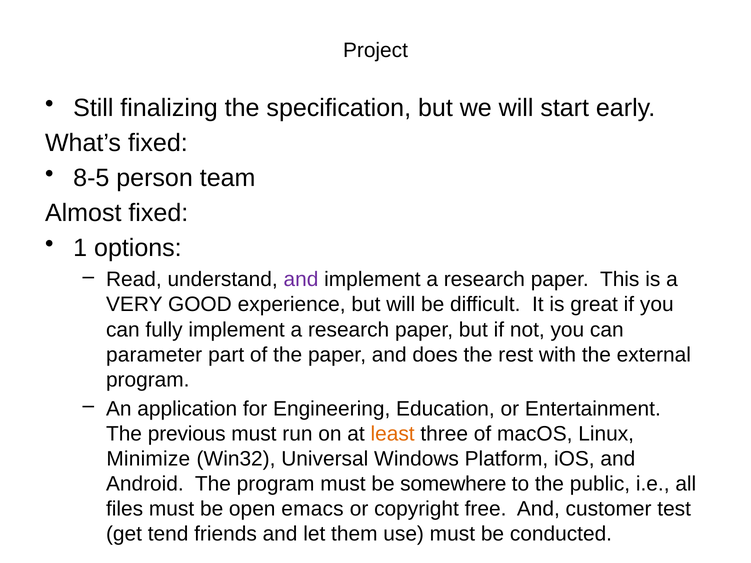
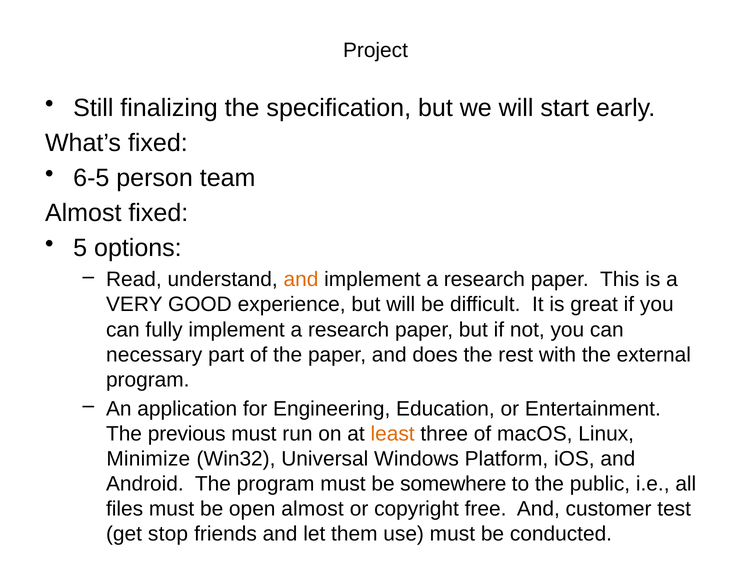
8-5: 8-5 -> 6-5 (91, 178)
1: 1 -> 5 (80, 248)
and colour: purple -> orange (301, 280)
parameter: parameter -> necessary (154, 355)
open emacs: emacs -> almost (313, 509)
tend: tend -> stop (168, 534)
